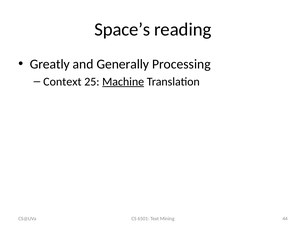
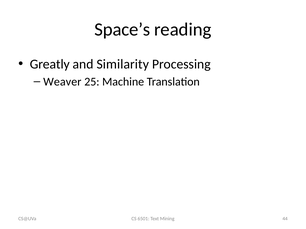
Generally: Generally -> Similarity (123, 64)
Context: Context -> Weaver (62, 82)
Machine underline: present -> none (123, 82)
